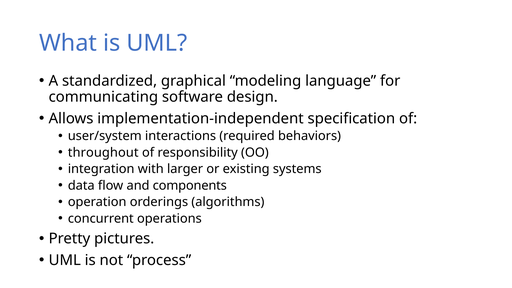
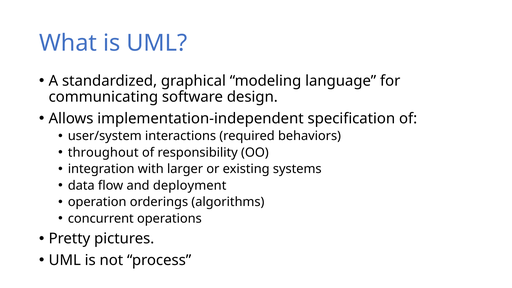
components: components -> deployment (190, 185)
